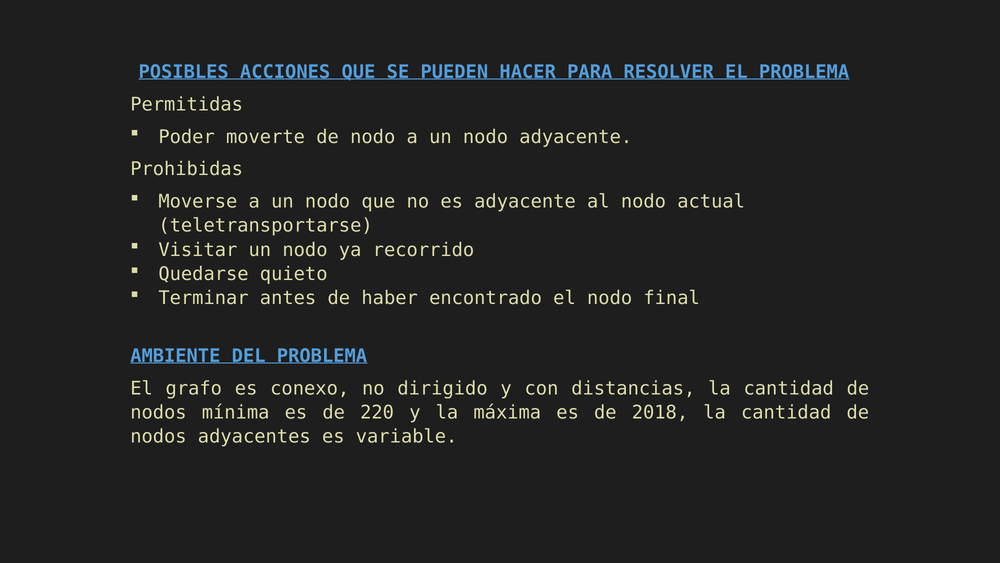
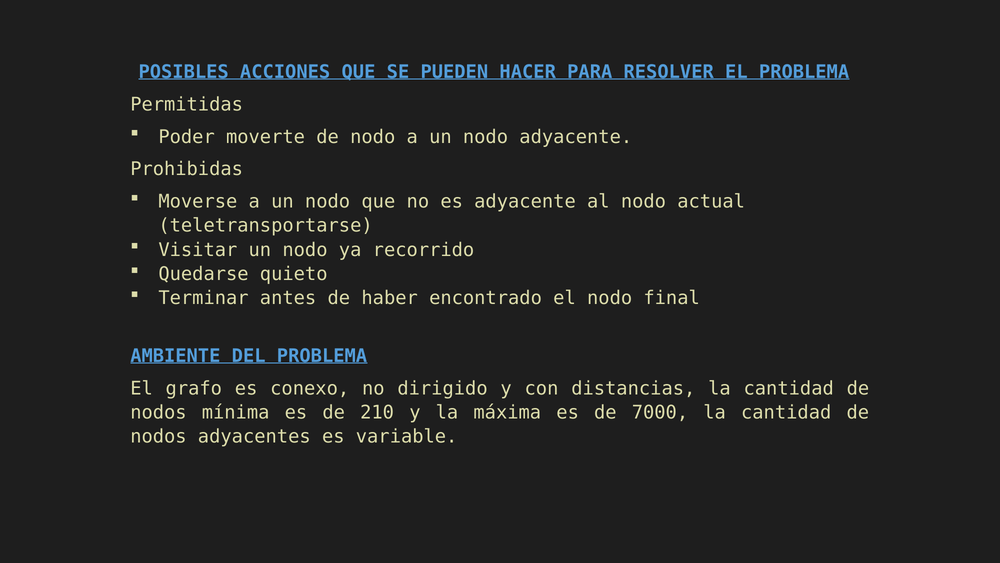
220: 220 -> 210 (377, 412)
2018: 2018 -> 7000 (660, 412)
